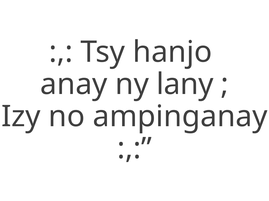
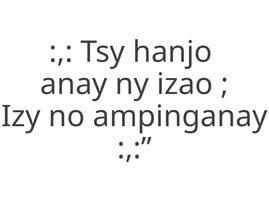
lany: lany -> izao (185, 85)
